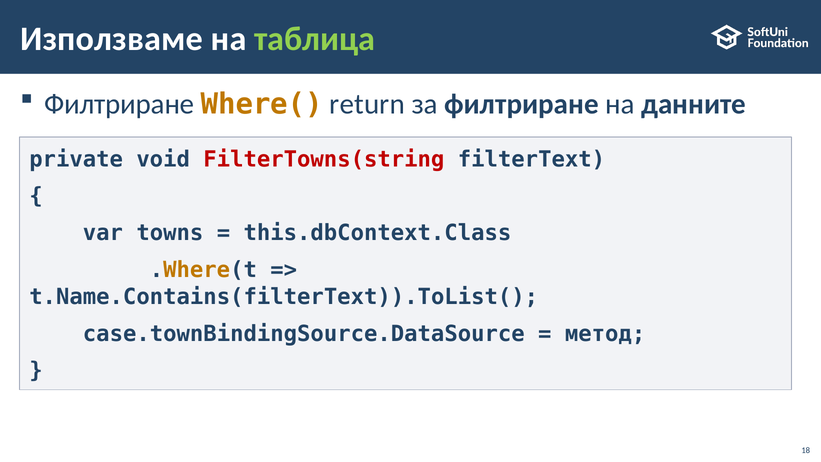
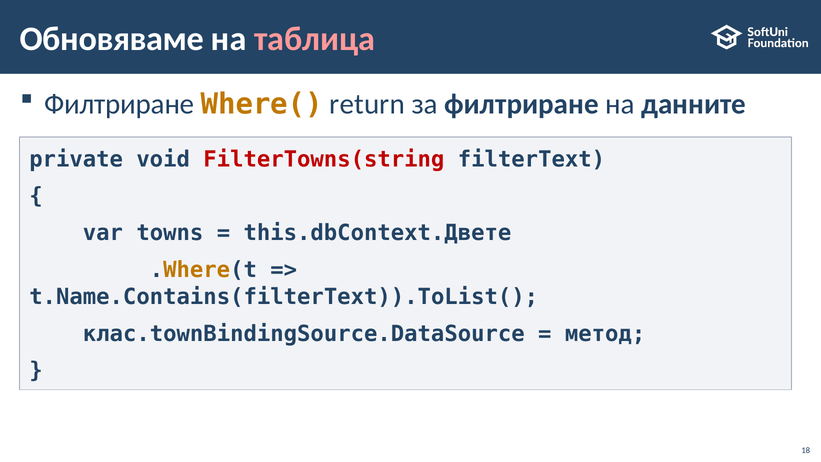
Използваме: Използваме -> Обновяваме (112, 39)
таблица colour: light green -> pink (315, 39)
this.dbContext.Class: this.dbContext.Class -> this.dbContext.Двете (377, 233)
case.townBindingSource.DataSource: case.townBindingSource.DataSource -> клас.townBindingSource.DataSource (304, 334)
